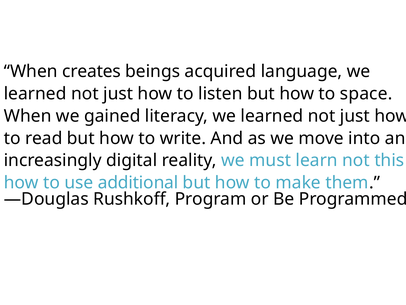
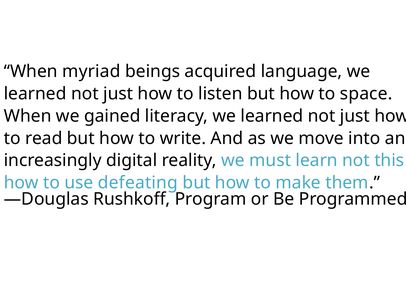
creates: creates -> myriad (91, 71)
additional: additional -> defeating (138, 182)
